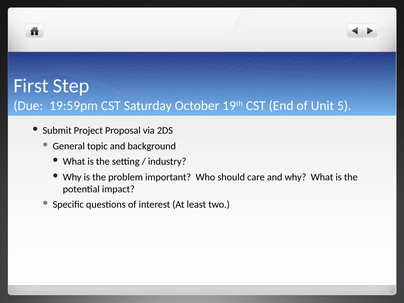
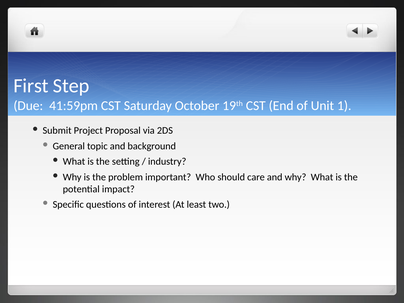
19:59pm: 19:59pm -> 41:59pm (74, 106)
5: 5 -> 1 (344, 106)
